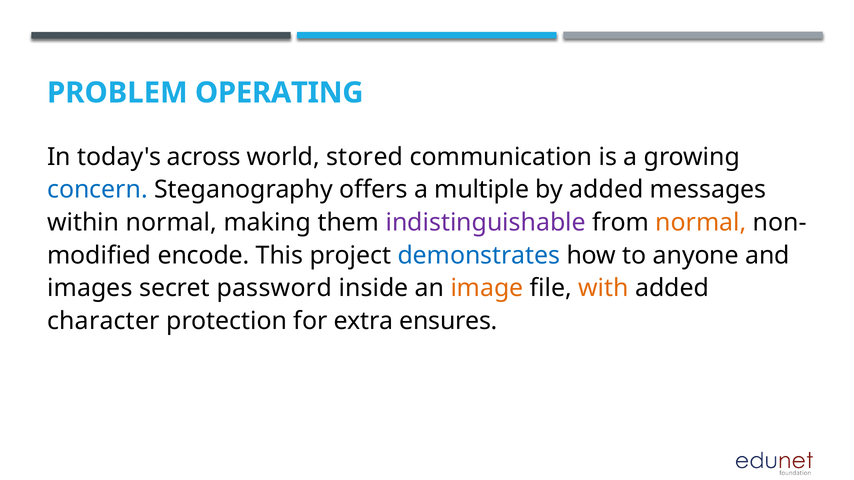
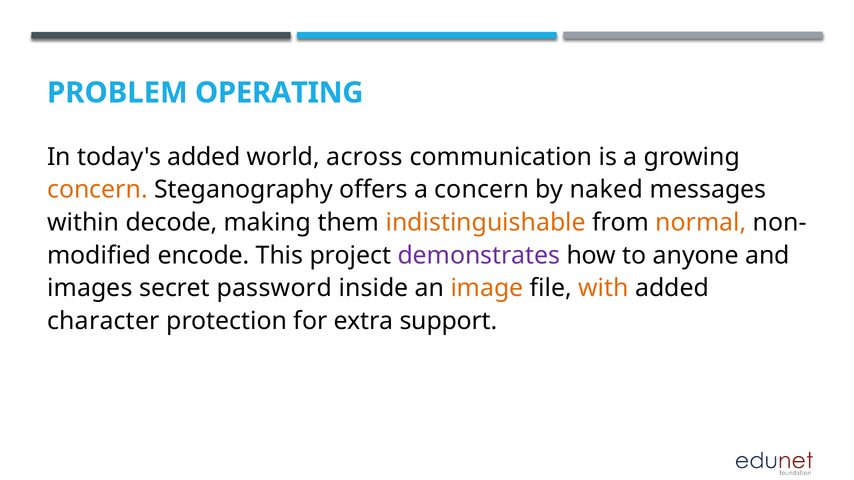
today's across: across -> added (204, 157)
stored: stored -> across (365, 157)
concern colour: blue -> orange (97, 190)
a multiple: multiple -> concern (482, 190)
by added: added -> naked (606, 190)
within normal: normal -> decode (172, 223)
indistinguishable colour: purple -> orange (486, 223)
demonstrates colour: blue -> purple (479, 255)
ensures: ensures -> support (448, 321)
